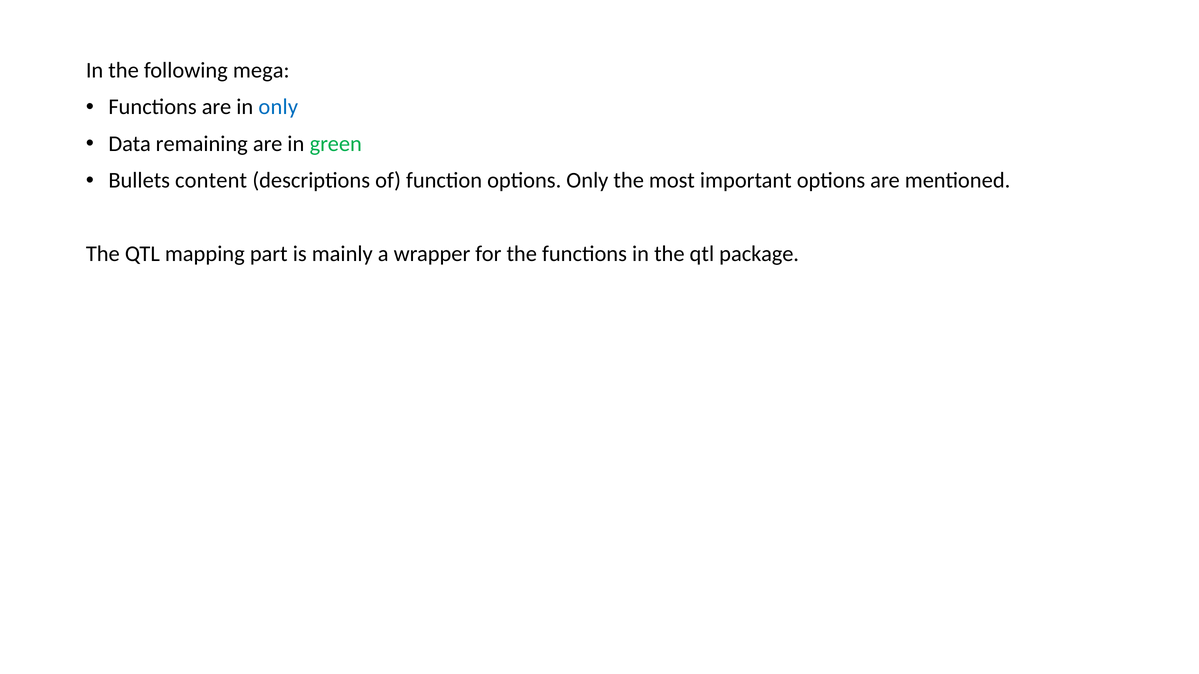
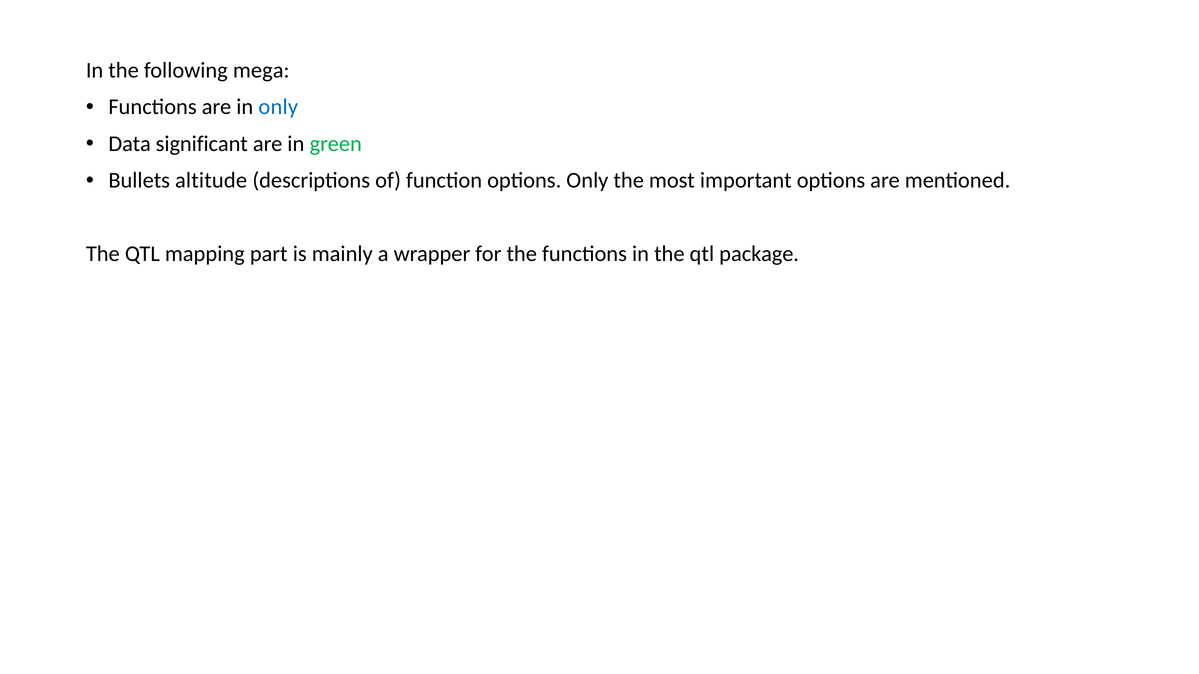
remaining: remaining -> significant (202, 144)
content: content -> altitude (211, 181)
